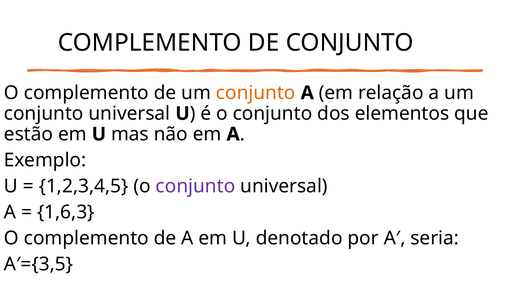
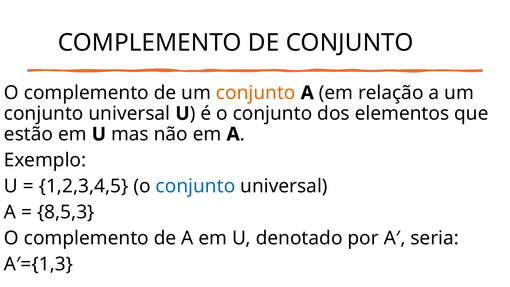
conjunto colour: purple -> blue (195, 186)
1,6,3: 1,6,3 -> 8,5,3 (66, 212)
A′={3,5: A′={3,5 -> A′={1,3 (38, 264)
